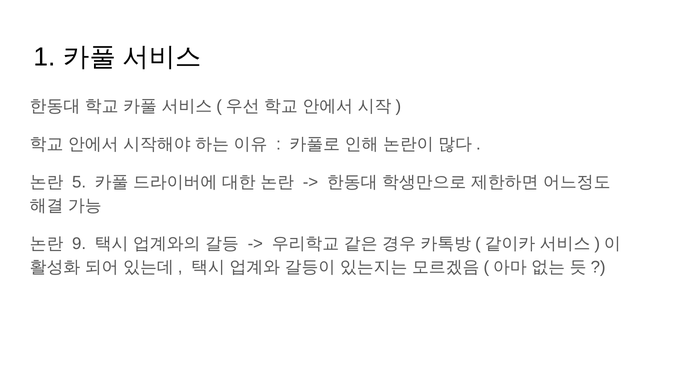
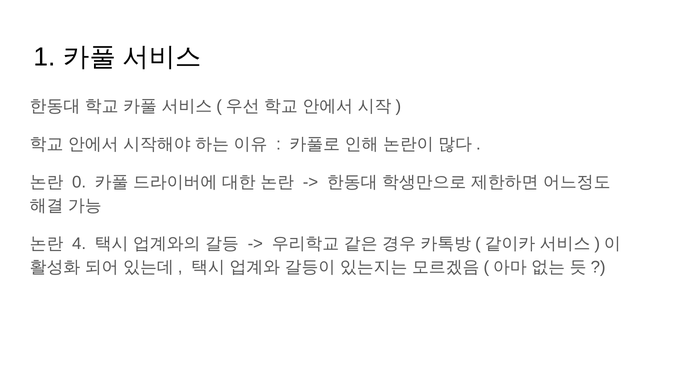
5: 5 -> 0 (79, 182)
9: 9 -> 4 (79, 244)
